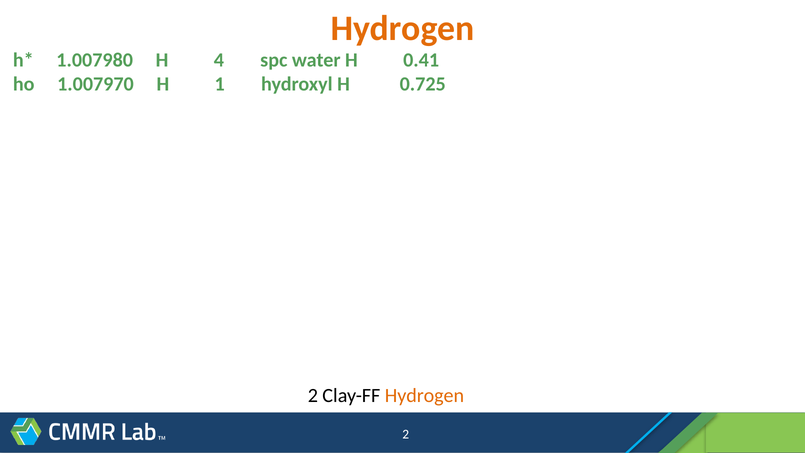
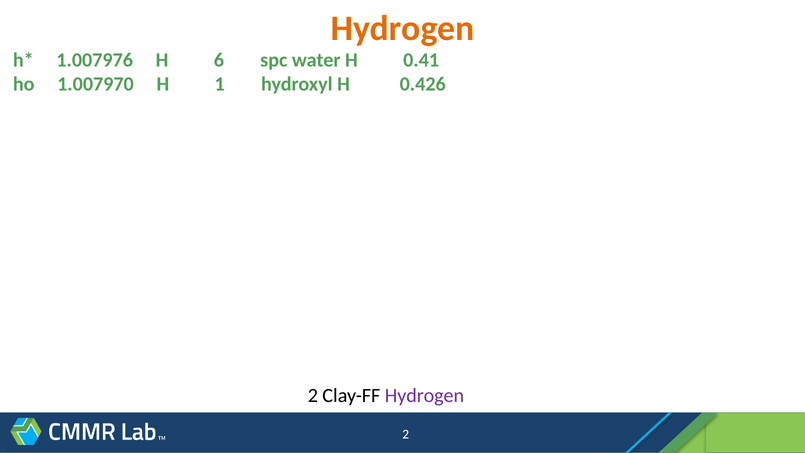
1.007980: 1.007980 -> 1.007976 (95, 60)
4: 4 -> 6 (219, 60)
0.725: 0.725 -> 0.426 (423, 84)
Hydrogen colour: orange -> purple (424, 396)
